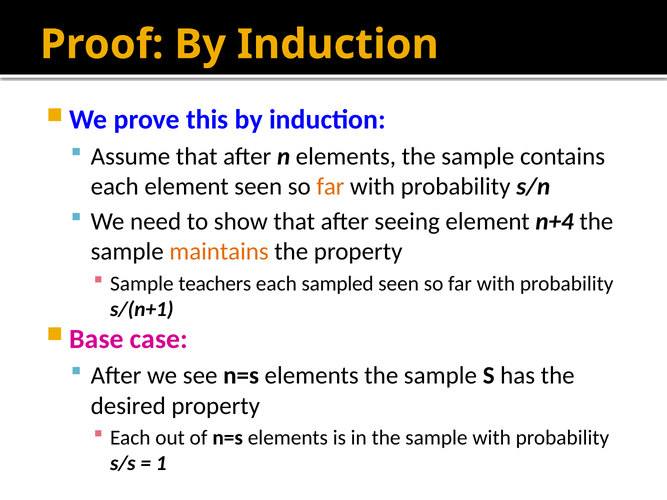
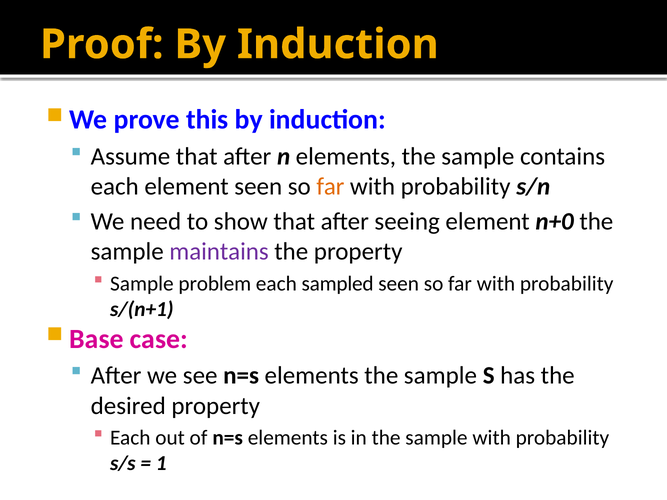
n+4: n+4 -> n+0 (555, 222)
maintains colour: orange -> purple (219, 252)
teachers: teachers -> problem (215, 284)
